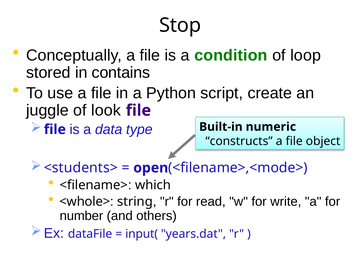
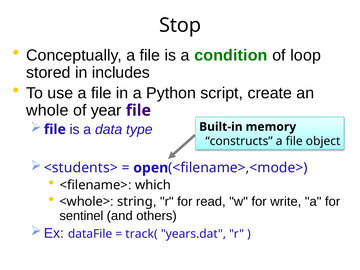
contains: contains -> includes (121, 73)
juggle: juggle -> whole (47, 110)
look: look -> year (106, 110)
numeric: numeric -> memory (271, 127)
number: number -> sentinel (81, 216)
input(: input( -> track( (141, 234)
